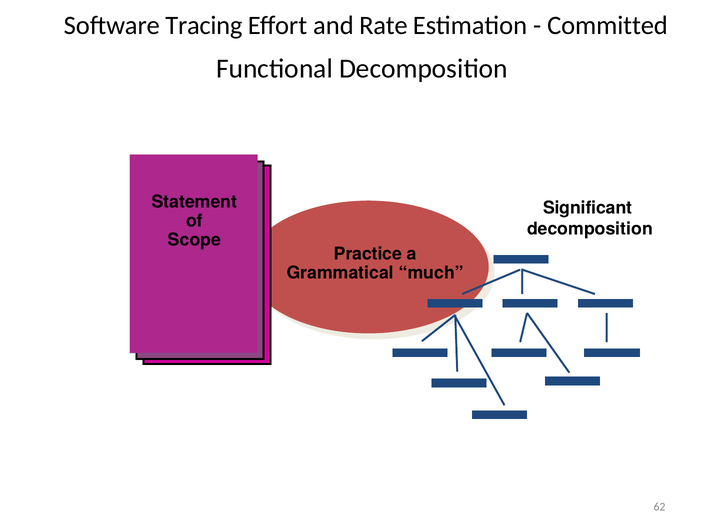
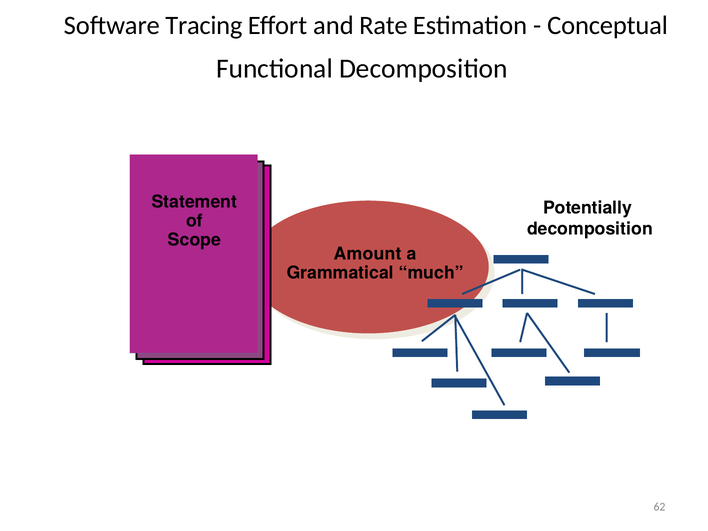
Committed: Committed -> Conceptual (608, 25)
Significant: Significant -> Potentially (588, 208)
Practice: Practice -> Amount (368, 254)
